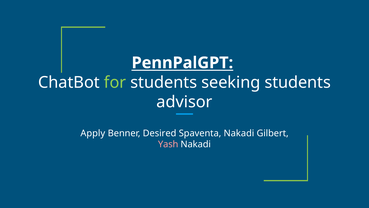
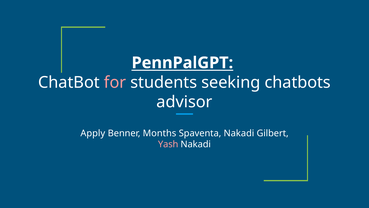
for colour: light green -> pink (115, 82)
seeking students: students -> chatbots (298, 82)
Desired: Desired -> Months (160, 133)
